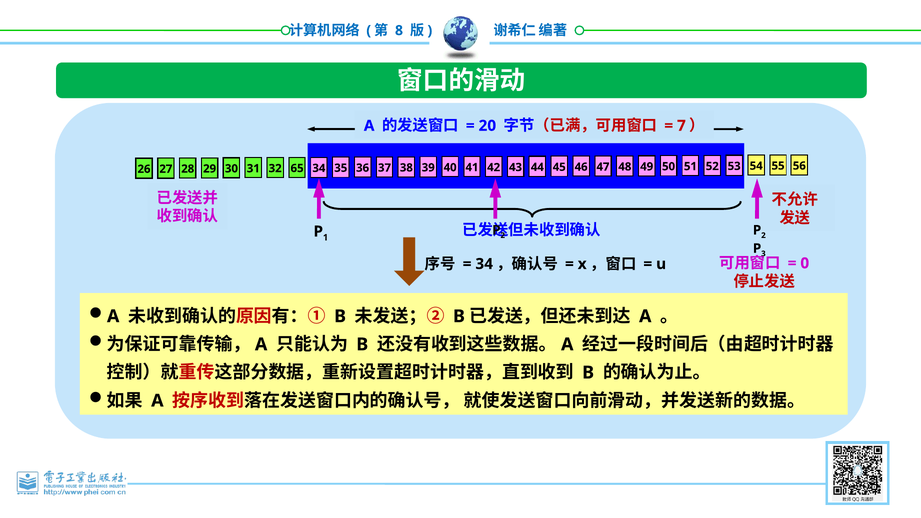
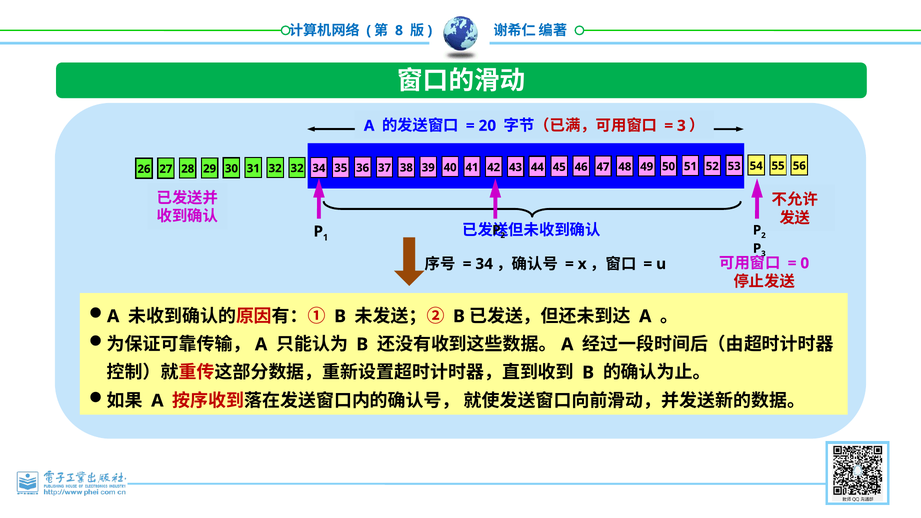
7: 7 -> 3 (681, 126)
32 65: 65 -> 32 (297, 168)
